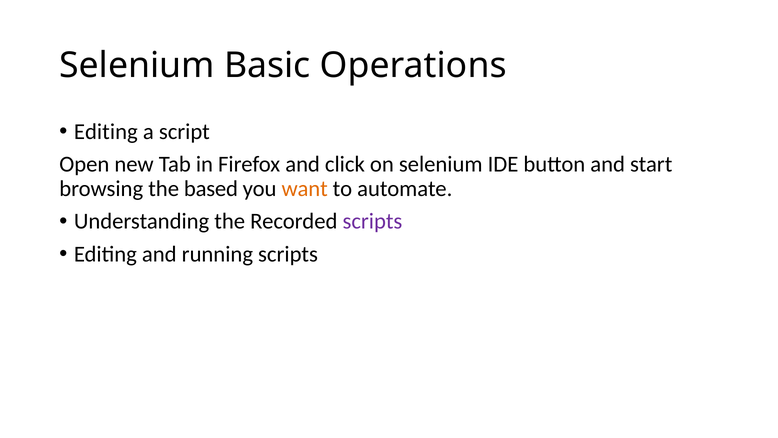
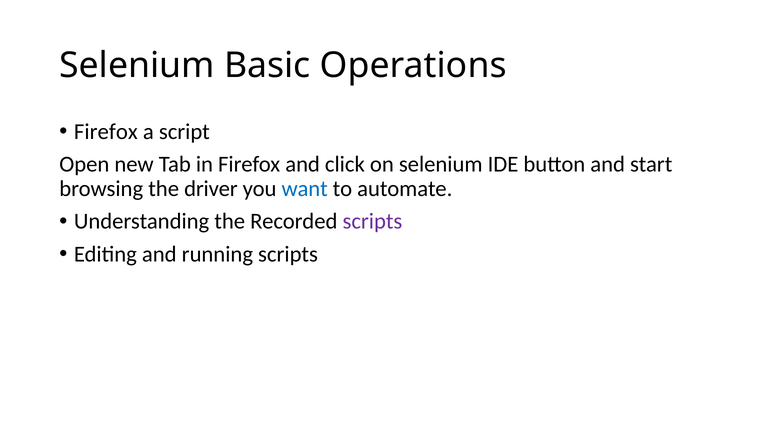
Editing: Editing -> Firefox (106, 132)
based: based -> driver (211, 189)
want colour: orange -> blue (305, 189)
